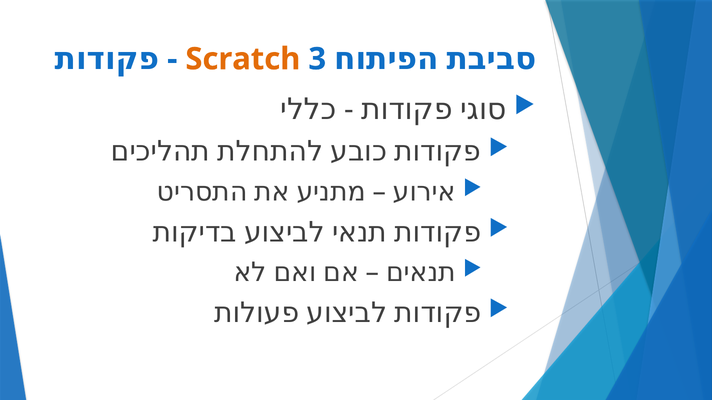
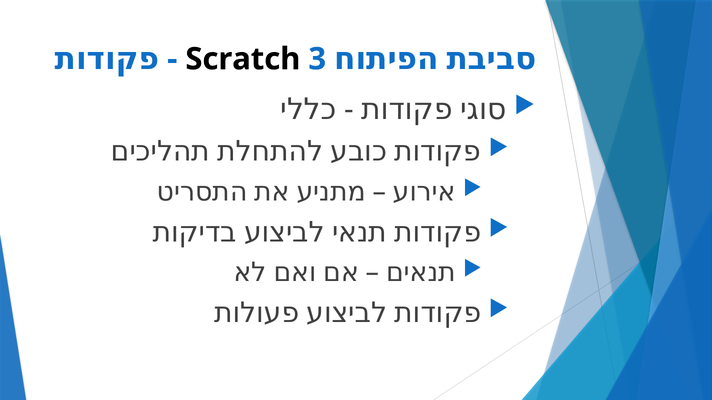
Scratch colour: orange -> black (243, 59)
